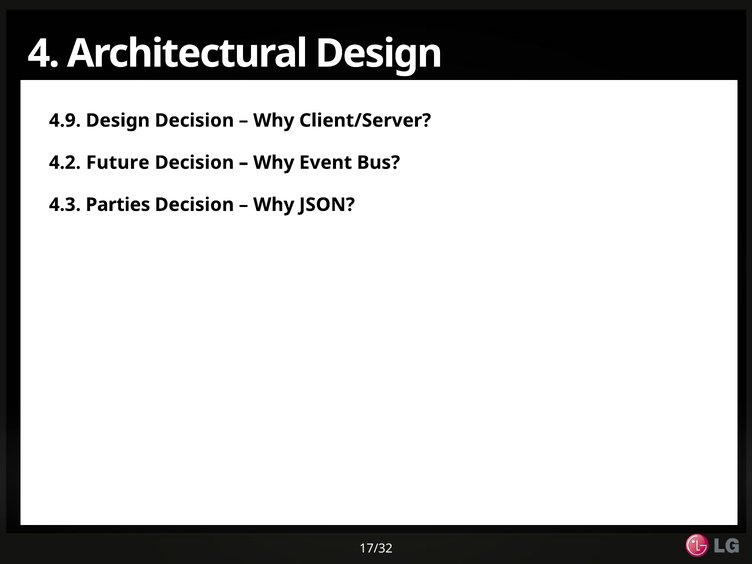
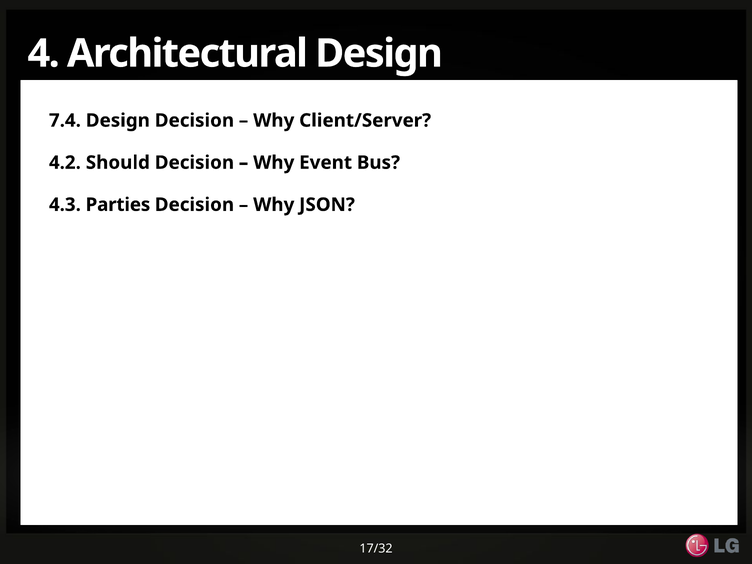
4.9: 4.9 -> 7.4 (65, 121)
Future: Future -> Should (118, 163)
